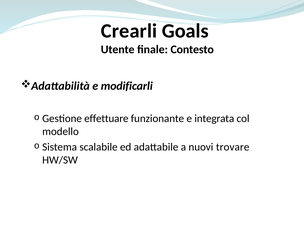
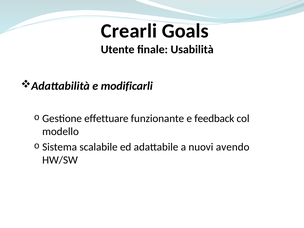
Contesto: Contesto -> Usabilità (192, 50)
integrata: integrata -> feedback (214, 118)
trovare: trovare -> avendo (233, 147)
